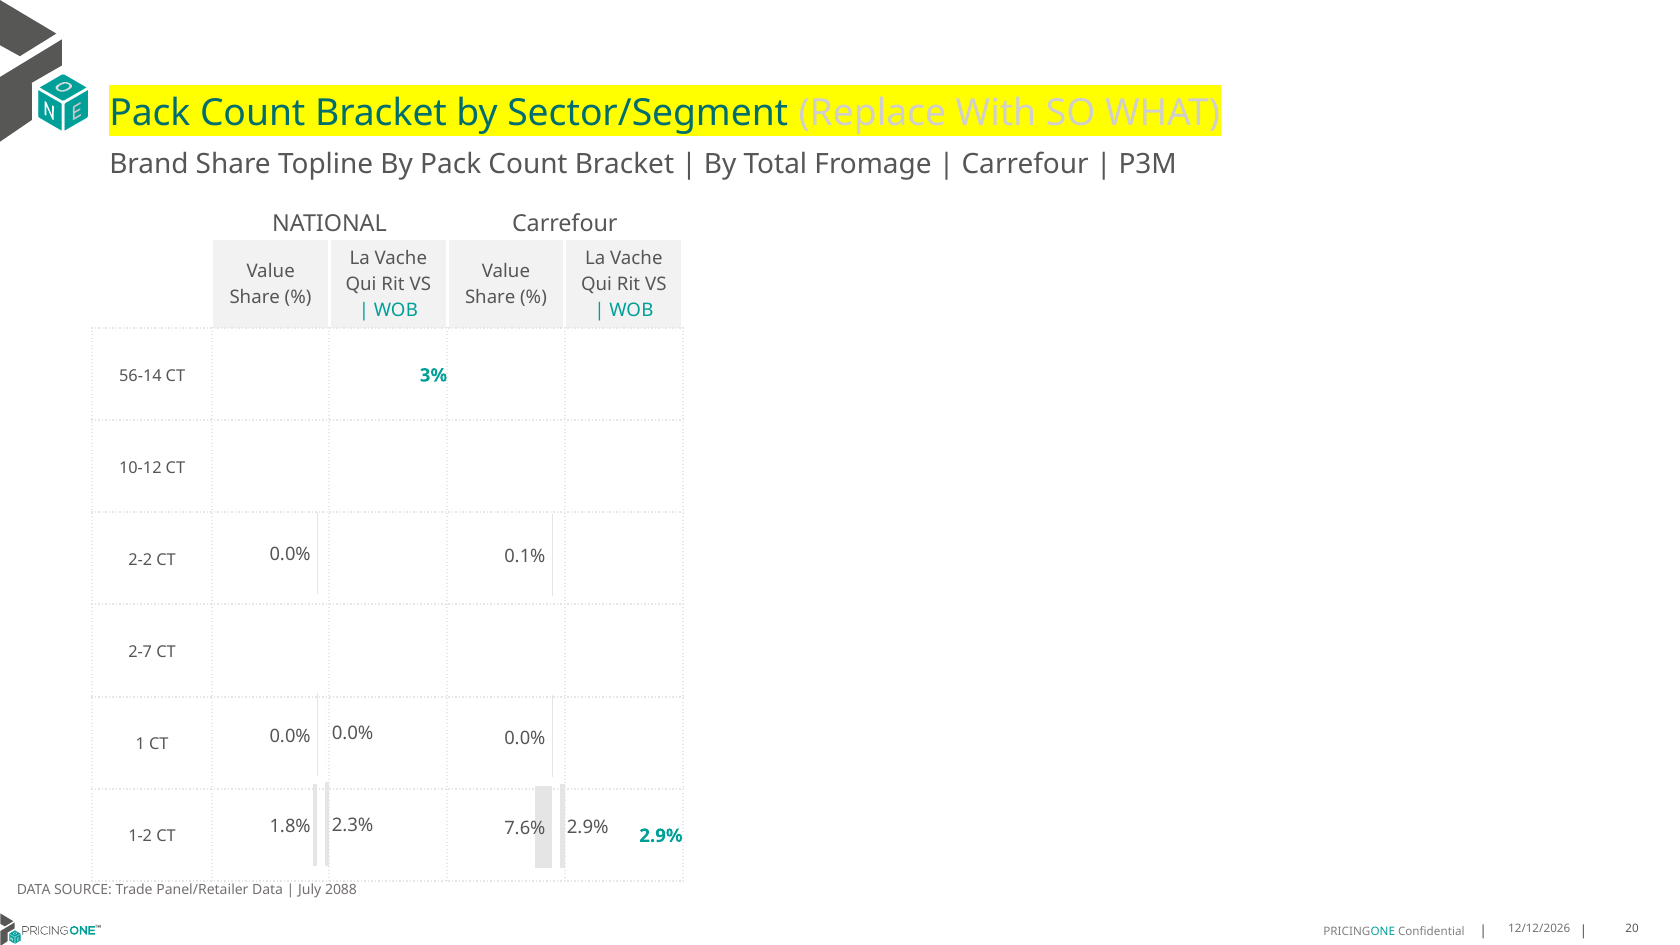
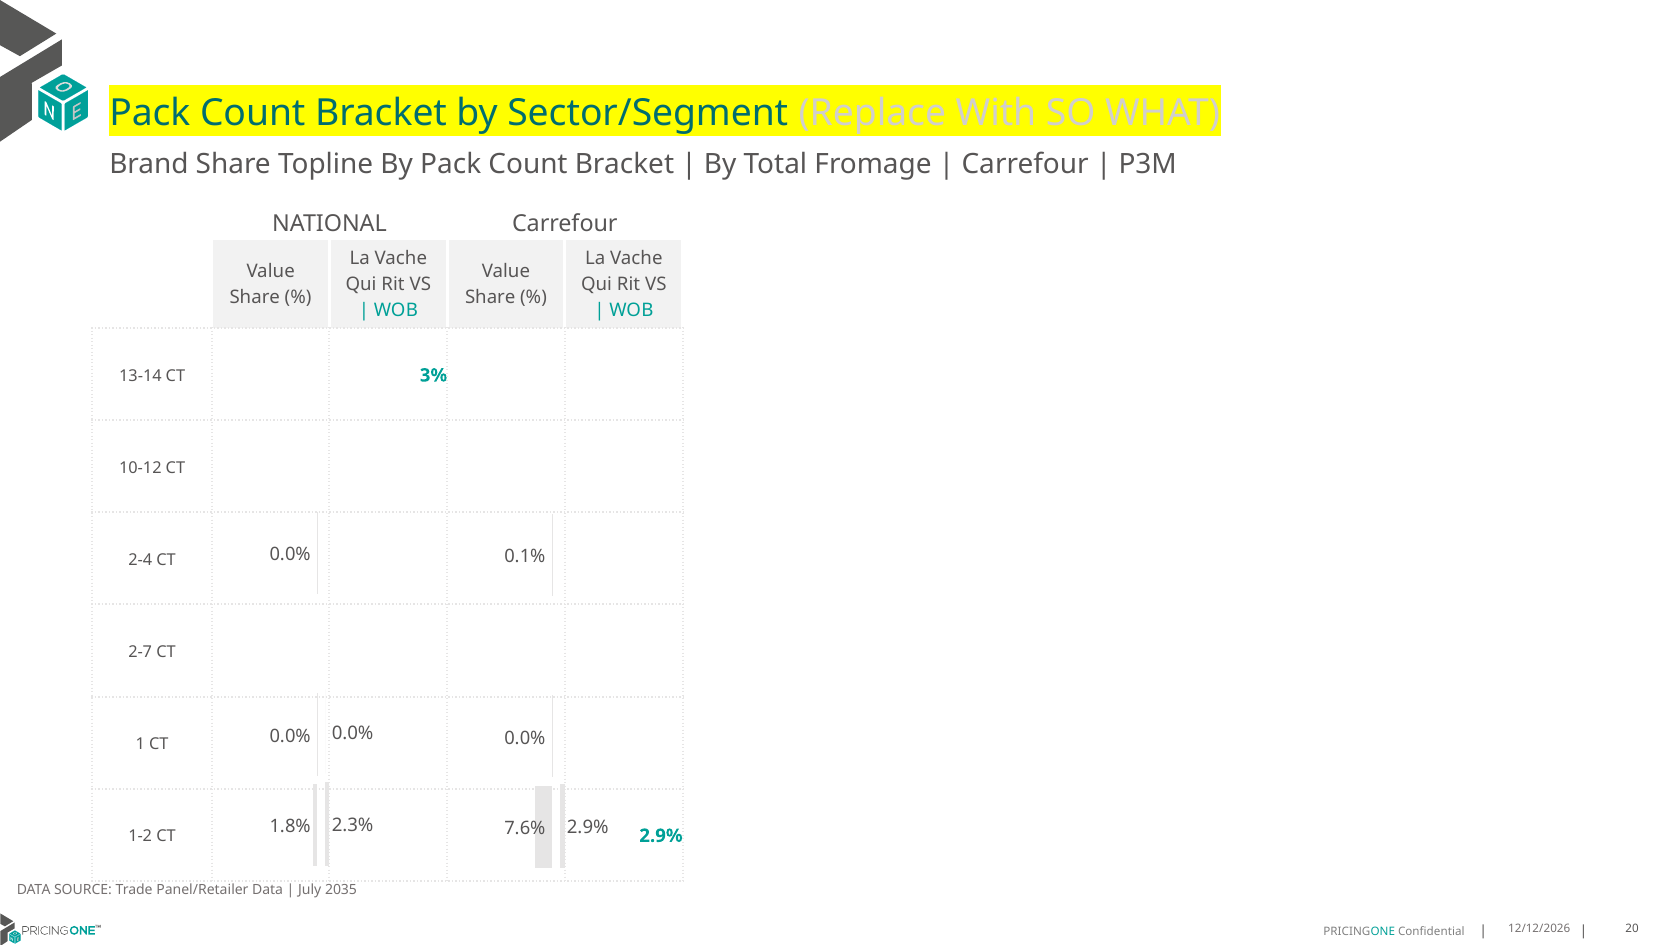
56-14: 56-14 -> 13-14 (140, 376)
2-2: 2-2 -> 2-4 (140, 560)
2088: 2088 -> 2035 (341, 890)
